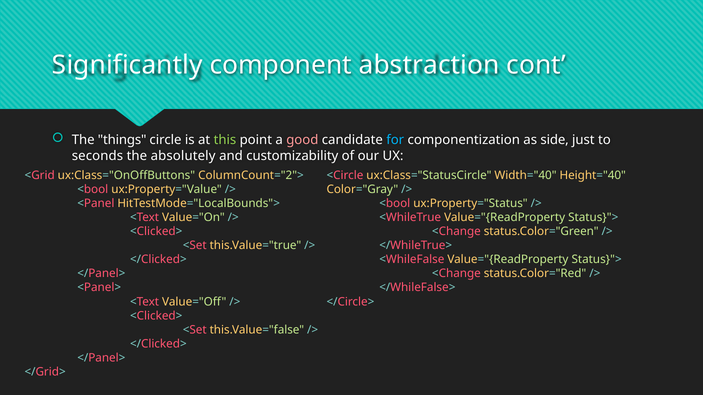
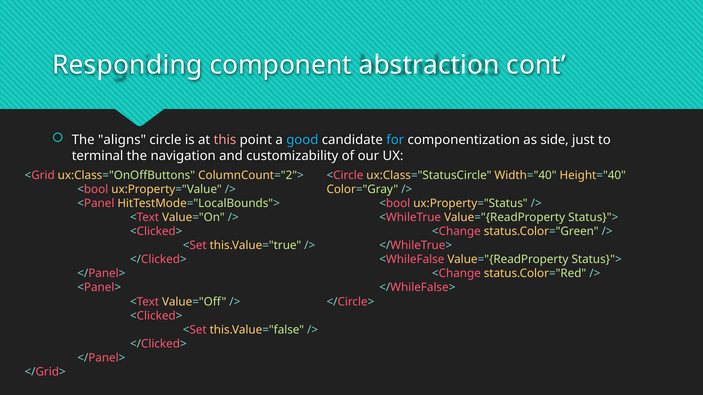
Significantly: Significantly -> Responding (127, 65)
things: things -> aligns (122, 140)
this colour: light green -> pink (225, 140)
good colour: pink -> light blue (302, 140)
seconds: seconds -> terminal (98, 156)
absolutely: absolutely -> navigation (183, 156)
